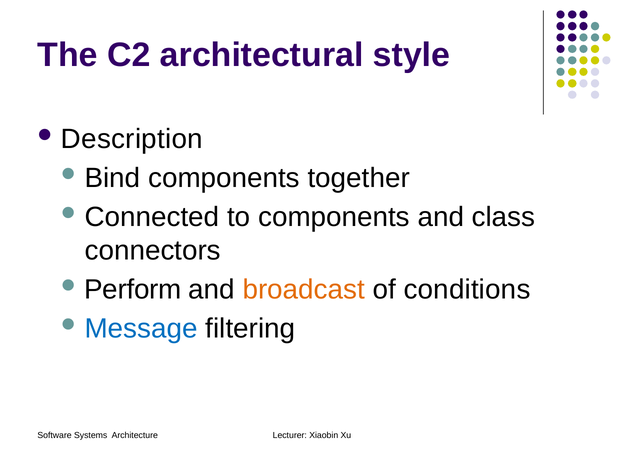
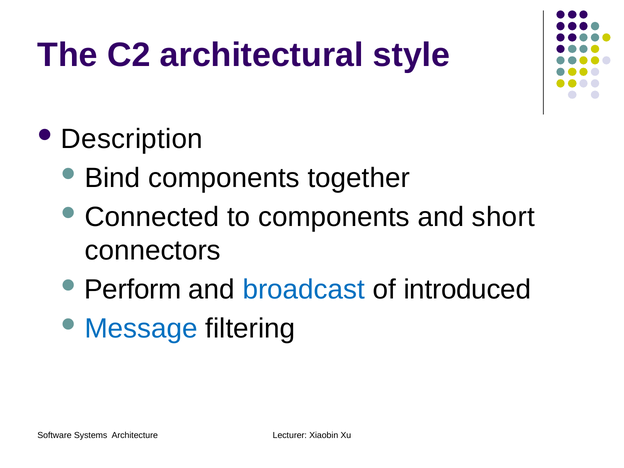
class: class -> short (503, 217)
broadcast colour: orange -> blue (304, 290)
conditions: conditions -> introduced (467, 290)
